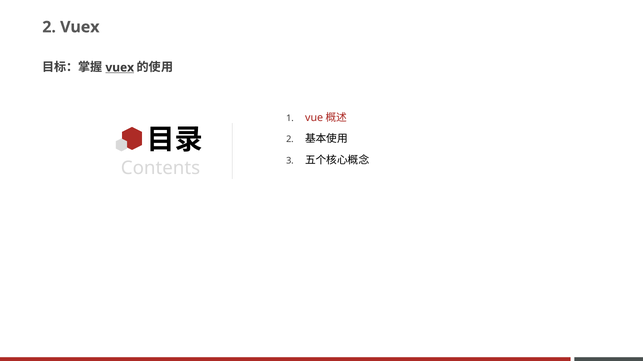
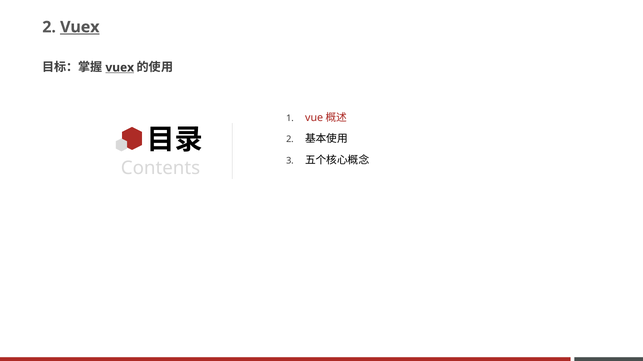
Vuex underline: none -> present (80, 27)
